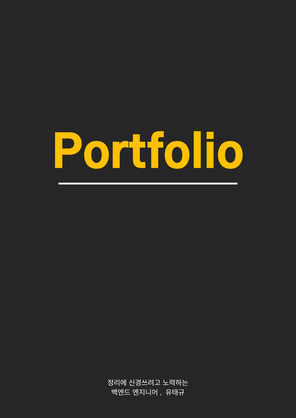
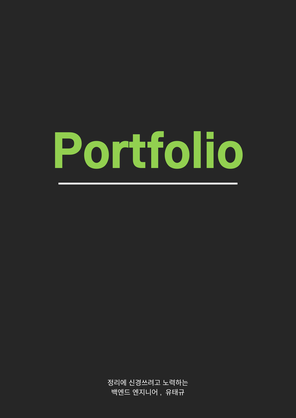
Portfolio colour: yellow -> light green (148, 154)
